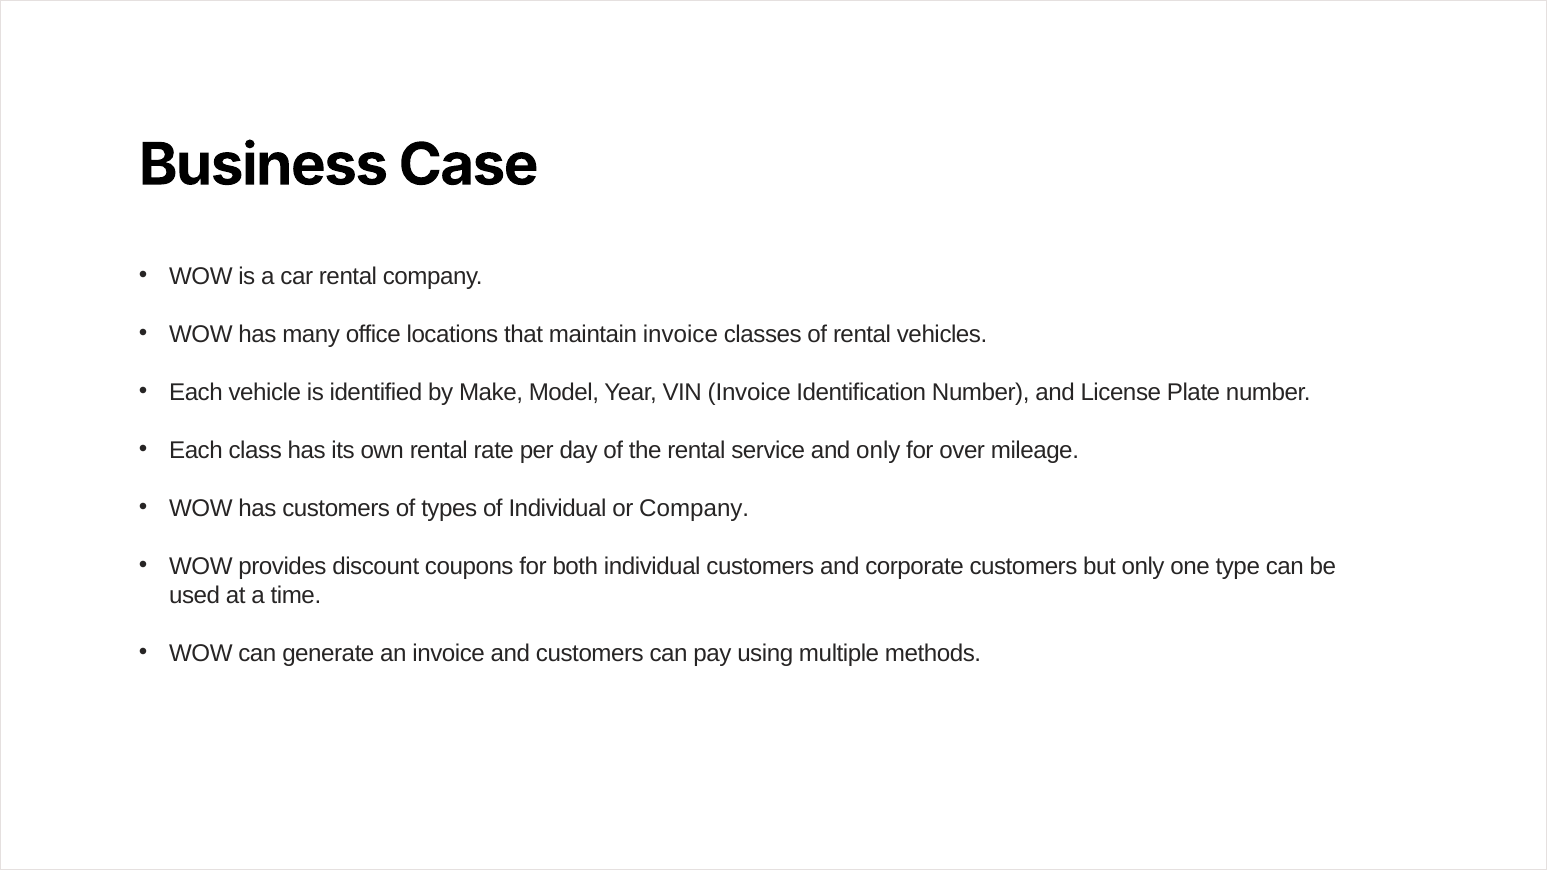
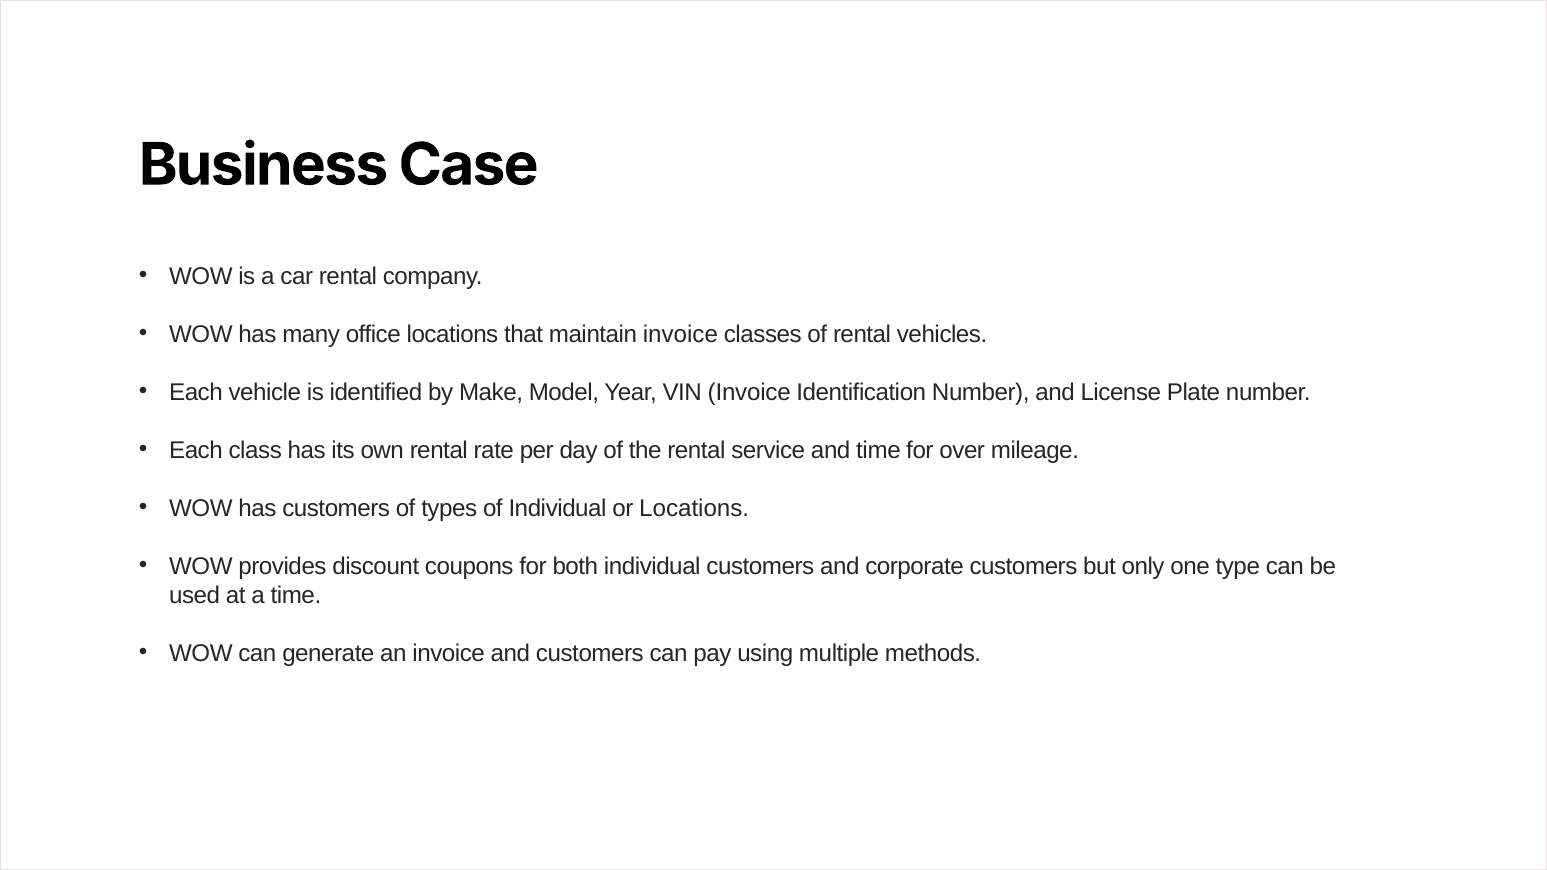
and only: only -> time (878, 450)
or Company: Company -> Locations (694, 508)
